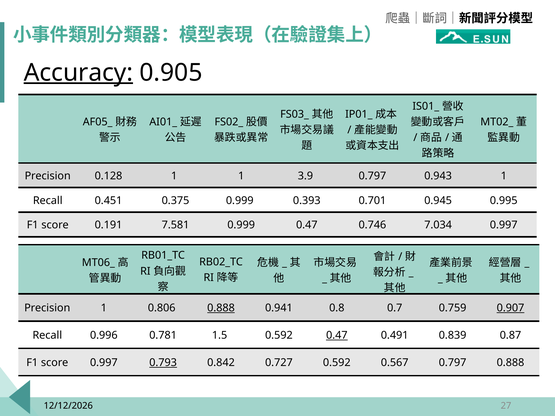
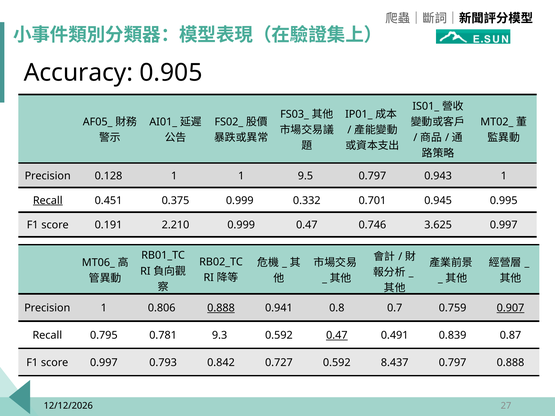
Accuracy underline: present -> none (78, 73)
3.9: 3.9 -> 9.5 (305, 176)
Recall underline: none -> present (48, 201)
0.393: 0.393 -> 0.332 (307, 201)
7.581: 7.581 -> 2.210 (176, 225)
7.034: 7.034 -> 3.625 (438, 225)
0.996: 0.996 -> 0.795 (104, 336)
1.5: 1.5 -> 9.3 (220, 336)
0.793 underline: present -> none (163, 363)
0.567: 0.567 -> 8.437 (395, 363)
